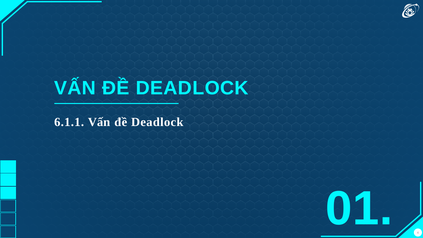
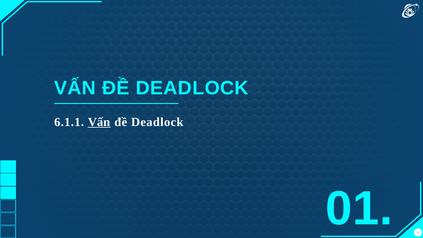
Vấn underline: none -> present (99, 122)
